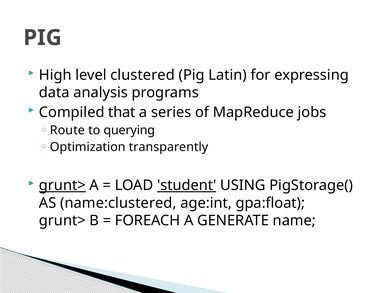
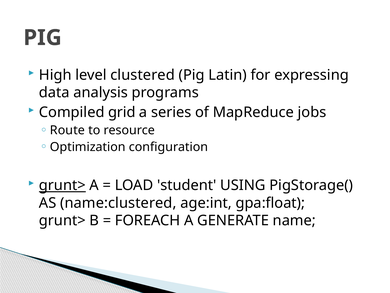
that: that -> grid (122, 112)
querying: querying -> resource (129, 130)
transparently: transparently -> configuration (169, 147)
student underline: present -> none (187, 185)
